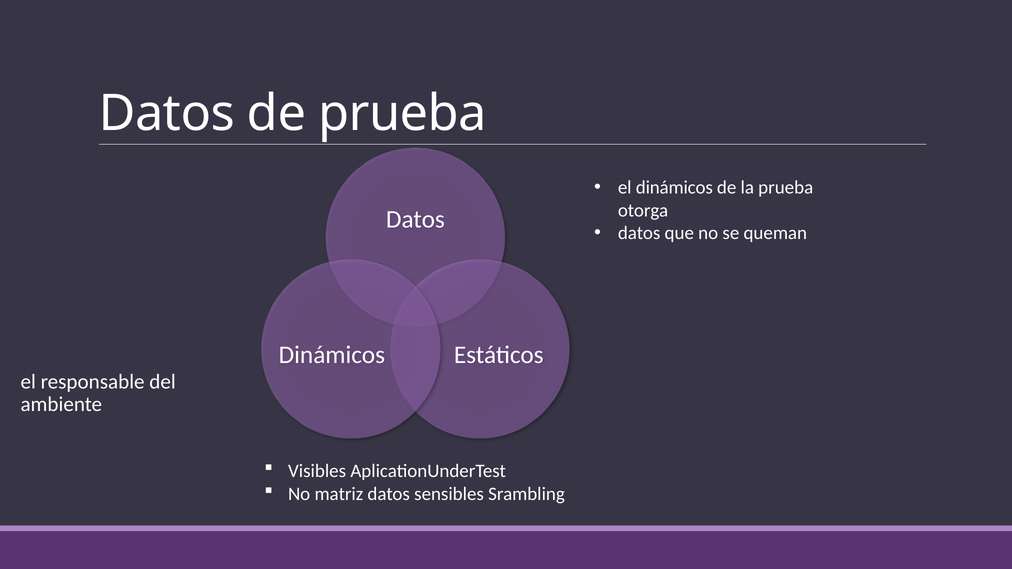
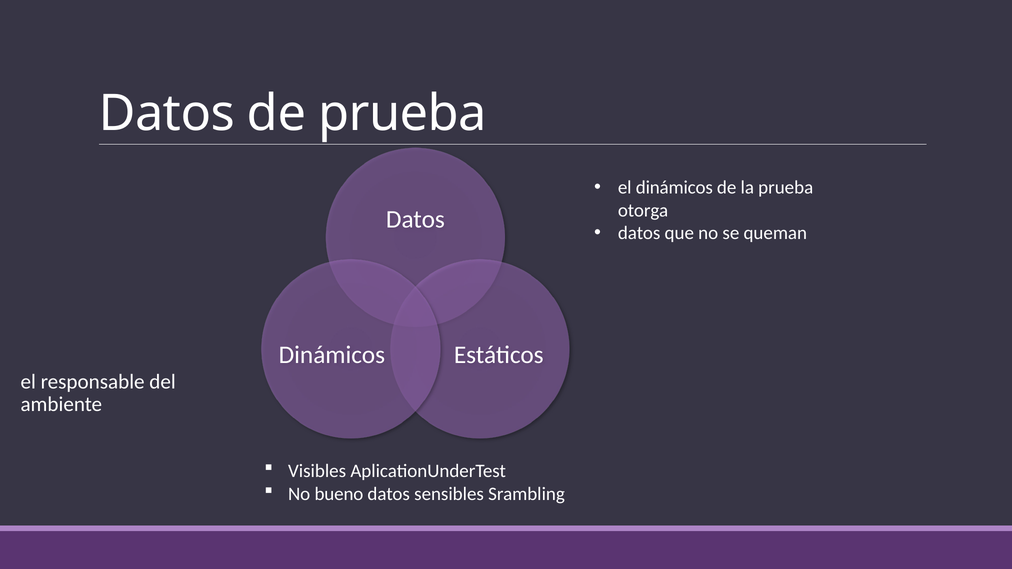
matriz: matriz -> bueno (339, 494)
